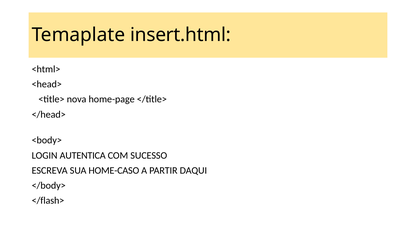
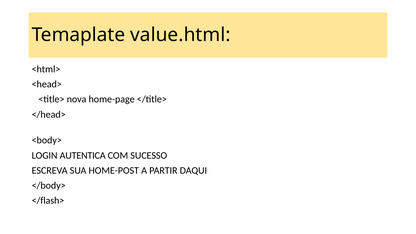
insert.html: insert.html -> value.html (180, 35)
HOME-CASO: HOME-CASO -> HOME-POST (114, 171)
